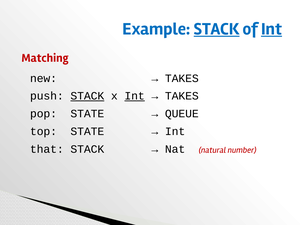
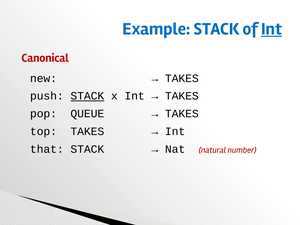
STACK underline: present -> none (217, 29)
Matching: Matching -> Canonical (45, 58)
Int underline: present -> none (135, 96)
pop STATE: STATE -> QUEUE (87, 114)
QUEUE: QUEUE -> TAKES (182, 114)
top STATE: STATE -> TAKES (87, 131)
